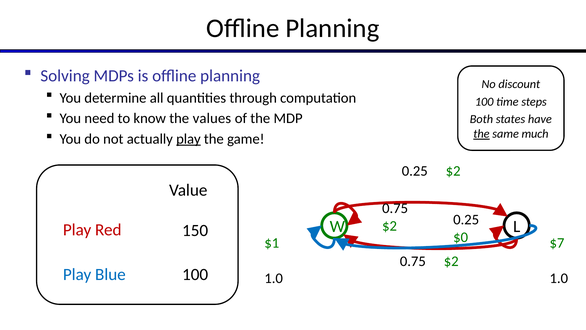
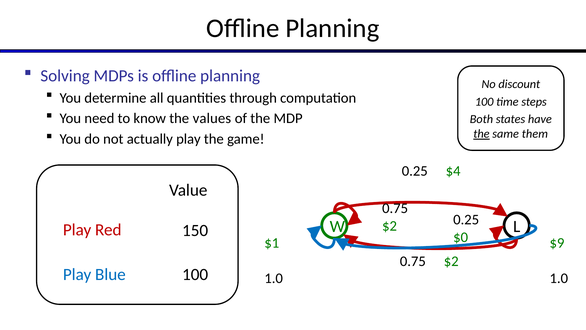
much: much -> them (535, 134)
play underline: present -> none (188, 139)
0.25 $2: $2 -> $4 (453, 171)
$7: $7 -> $9 (557, 243)
